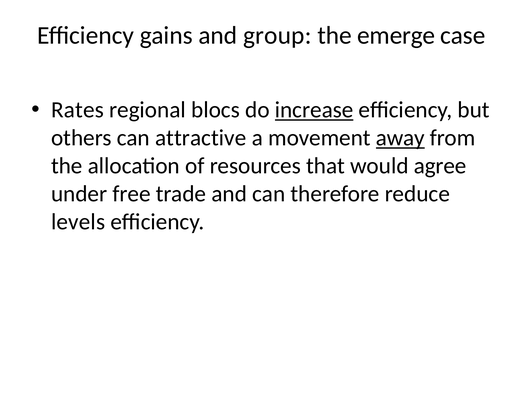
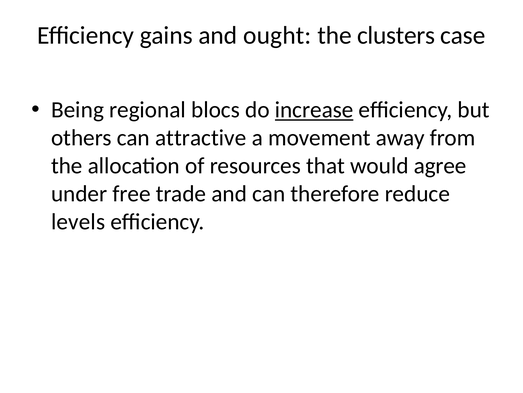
group: group -> ought (277, 35)
emerge: emerge -> clusters (396, 35)
Rates: Rates -> Being (77, 110)
away underline: present -> none (400, 138)
